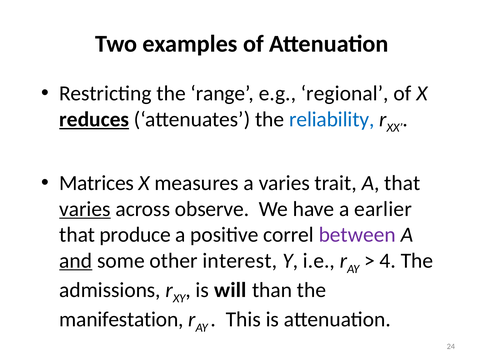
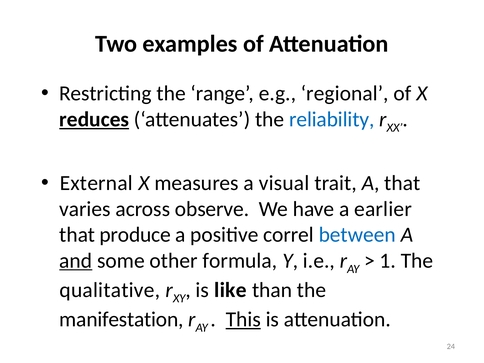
Matrices: Matrices -> External (96, 183)
a varies: varies -> visual (284, 183)
varies underline: present -> none (85, 209)
between colour: purple -> blue (357, 235)
interest: interest -> formula (240, 261)
4: 4 -> 1 (388, 261)
admissions: admissions -> qualitative (110, 290)
will: will -> like (230, 290)
This underline: none -> present (243, 319)
